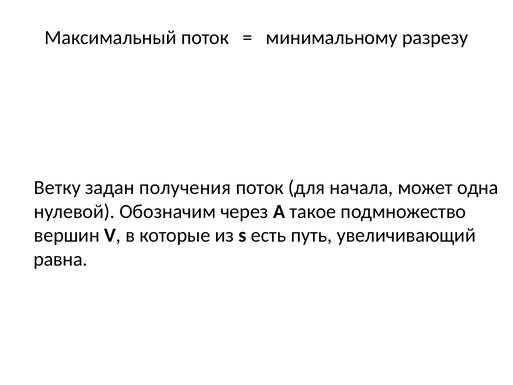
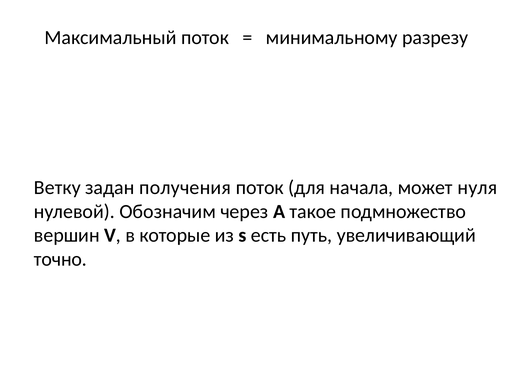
одна: одна -> нуля (477, 187)
равна: равна -> точно (60, 259)
